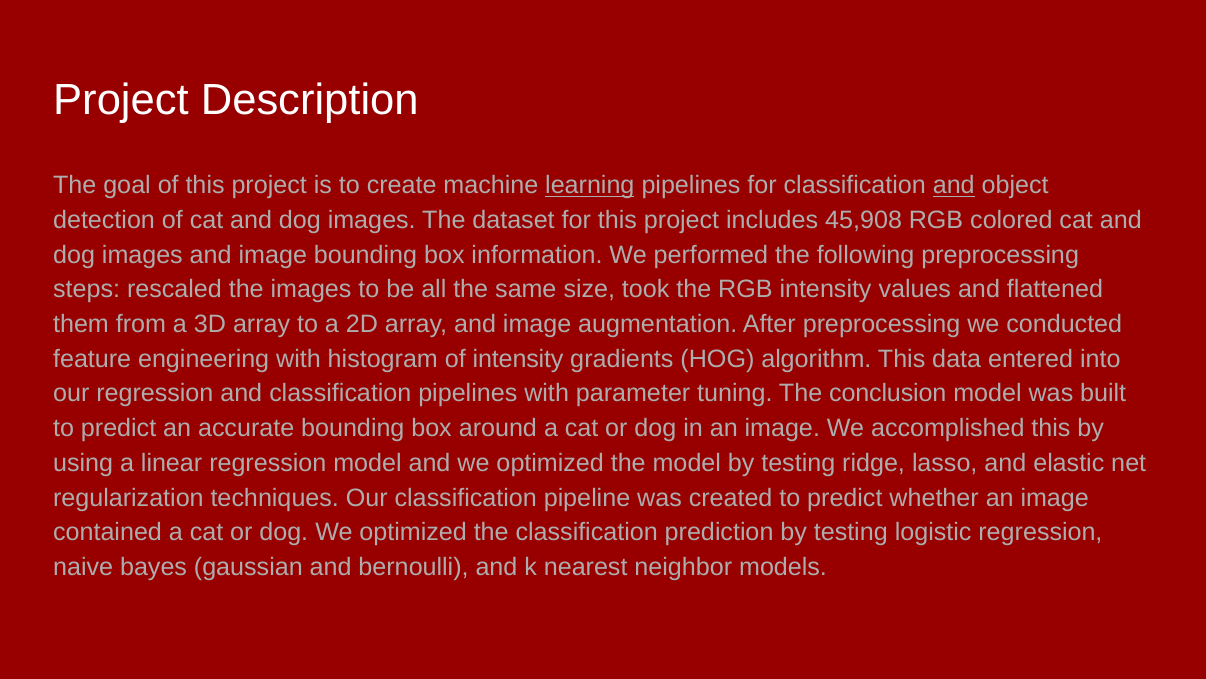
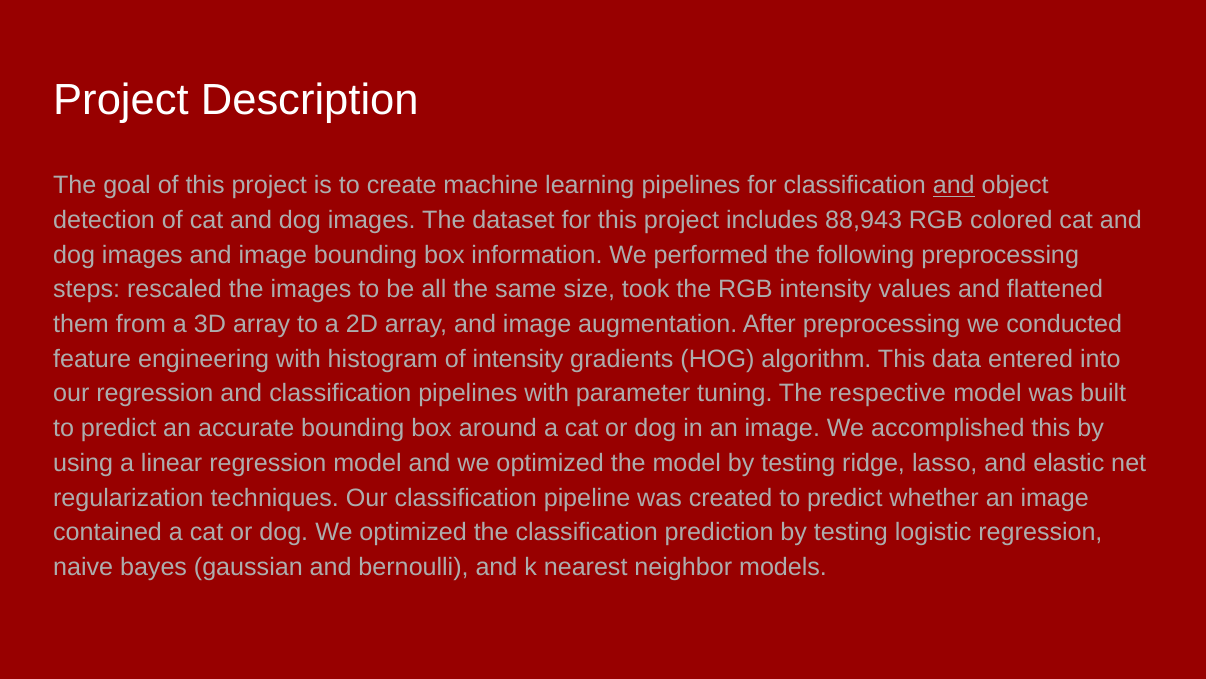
learning underline: present -> none (590, 185)
45,908: 45,908 -> 88,943 (864, 220)
conclusion: conclusion -> respective (888, 393)
